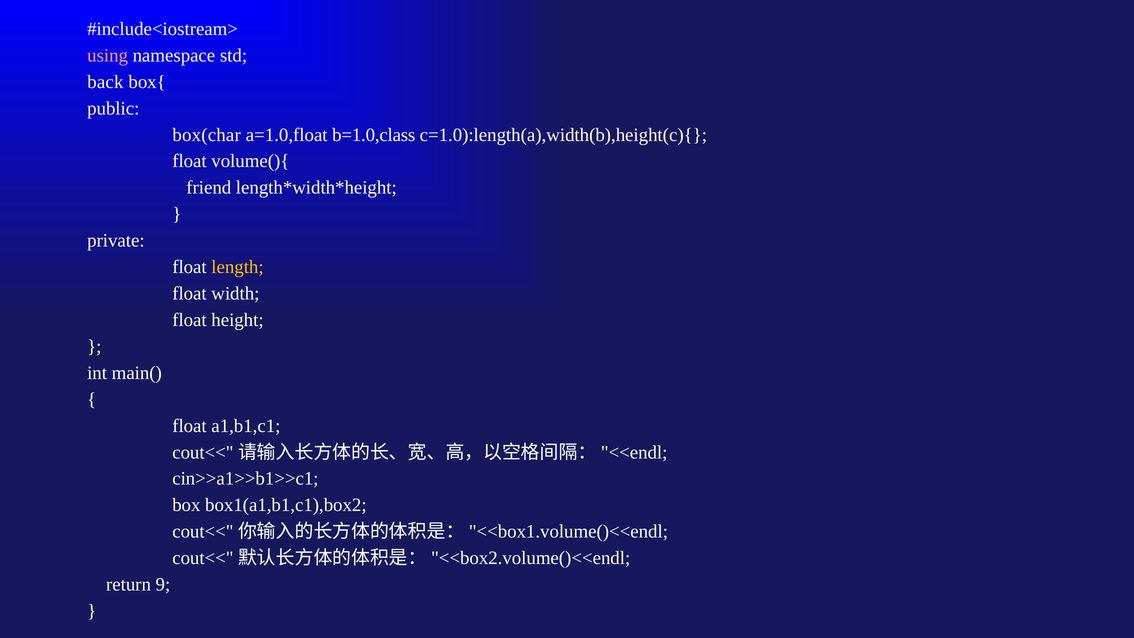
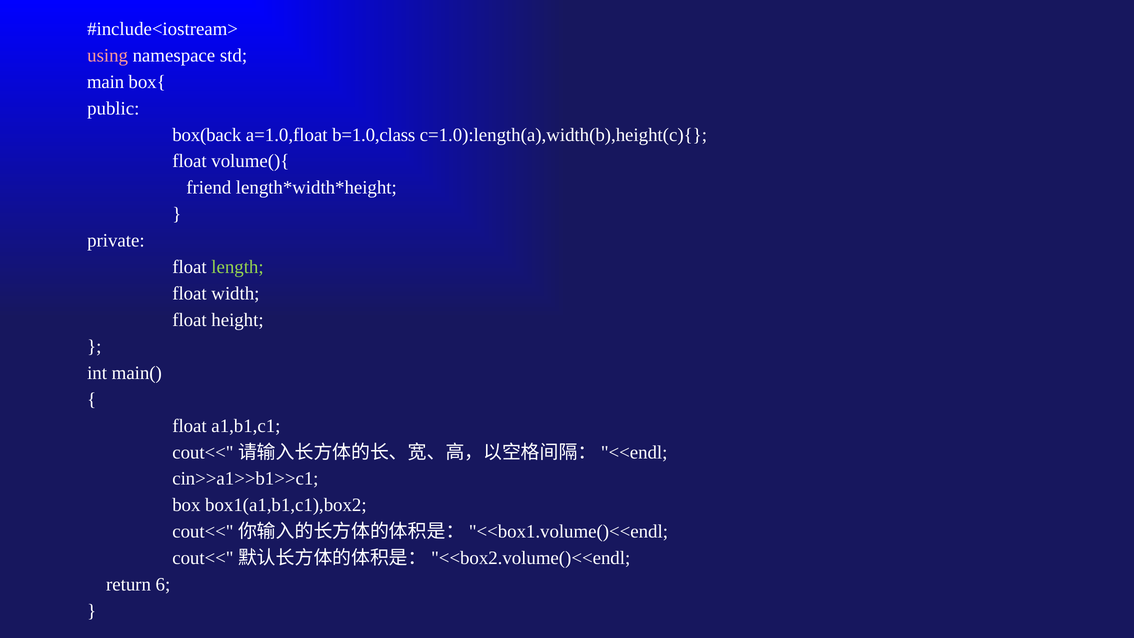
back: back -> main (106, 82)
box(char: box(char -> box(back (207, 135)
length colour: yellow -> light green (237, 267)
9: 9 -> 6 (163, 584)
